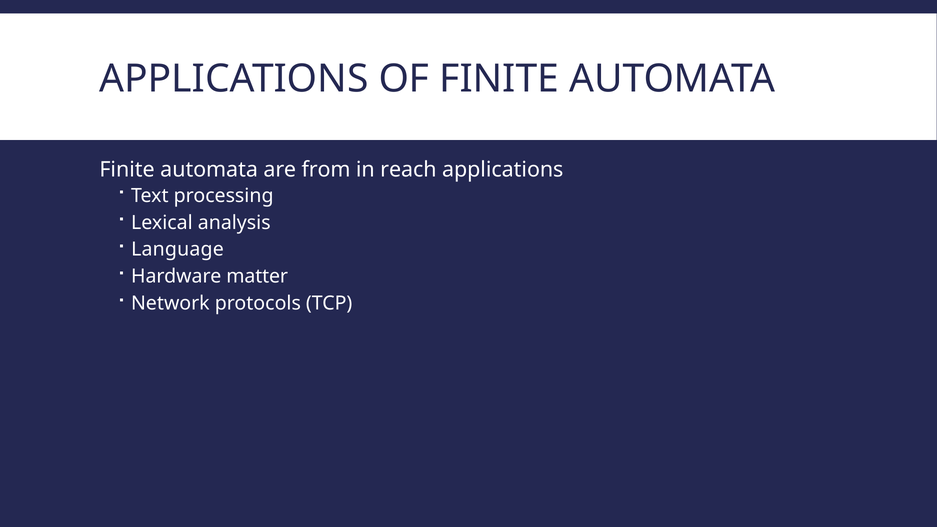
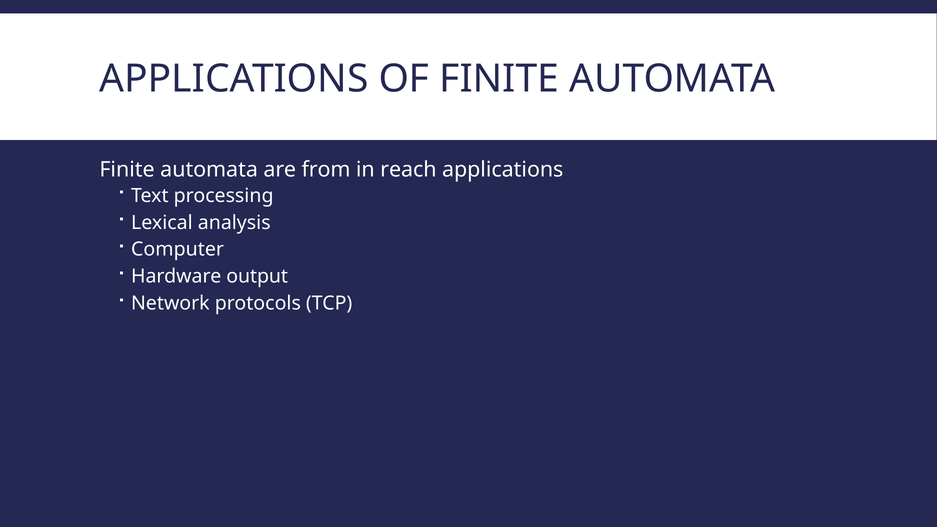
Language: Language -> Computer (178, 250)
matter: matter -> output (257, 277)
